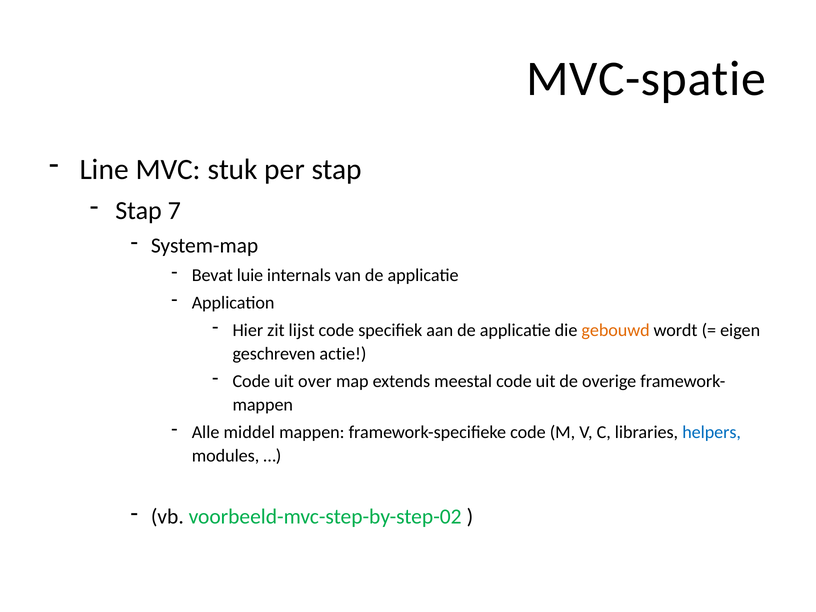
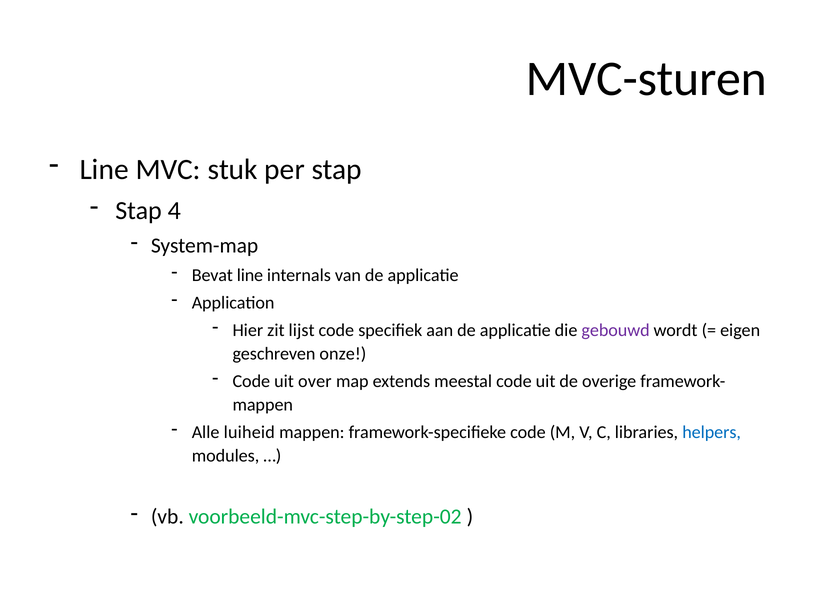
MVC-spatie: MVC-spatie -> MVC-sturen (646, 79)
7: 7 -> 4 (174, 211)
Bevat luie: luie -> line (250, 275)
gebouwd colour: orange -> purple (616, 330)
actie: actie -> onze (343, 354)
middel: middel -> luiheid (249, 432)
